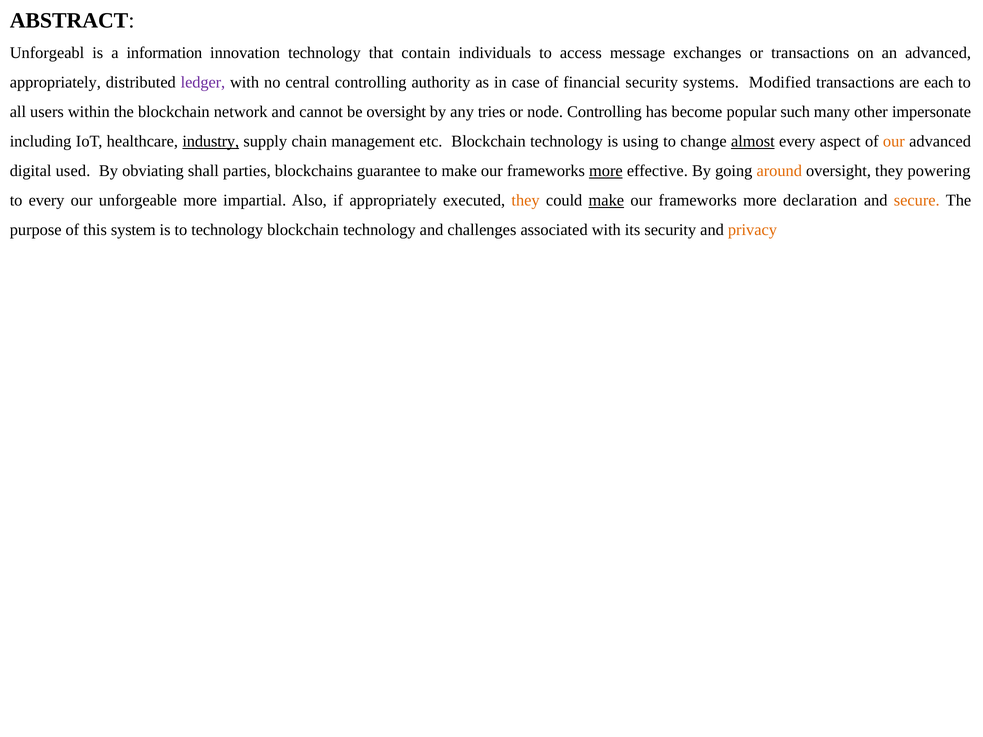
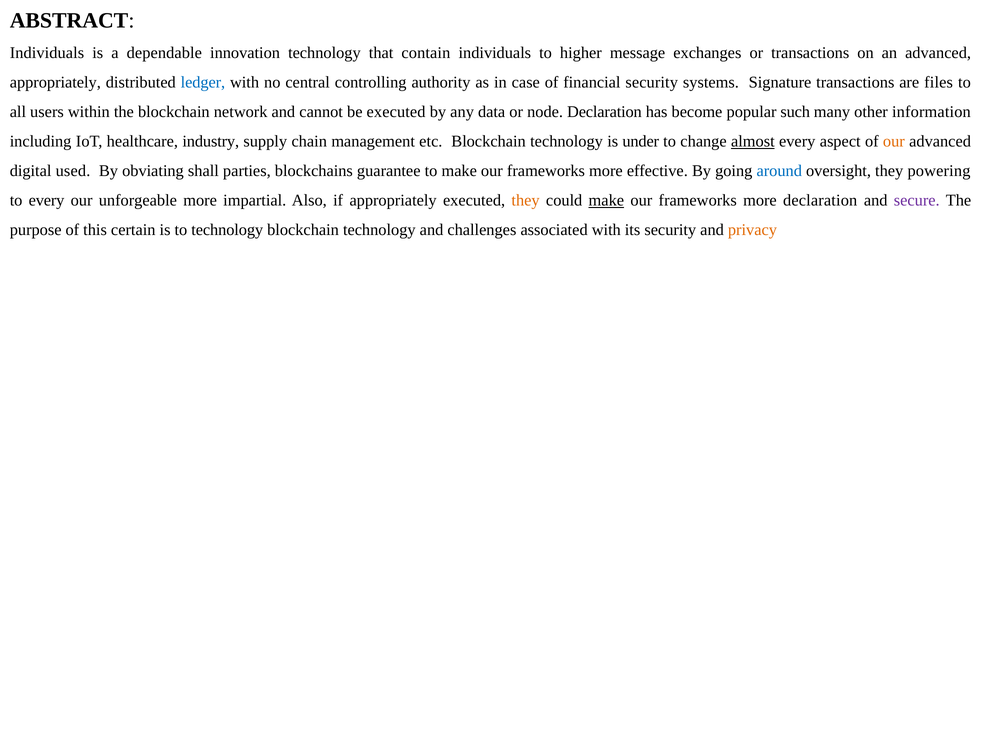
Unforgeabl: Unforgeabl -> Individuals (47, 53)
information: information -> dependable (164, 53)
access: access -> higher (581, 53)
ledger colour: purple -> blue (203, 83)
Modified: Modified -> Signature (780, 83)
each: each -> files (939, 83)
be oversight: oversight -> executed (396, 112)
tries: tries -> data (492, 112)
node Controlling: Controlling -> Declaration (604, 112)
impersonate: impersonate -> information (931, 112)
industry underline: present -> none (211, 142)
using: using -> under (641, 142)
more underline: present -> none (606, 171)
around colour: orange -> blue (779, 171)
secure colour: orange -> purple (917, 200)
system: system -> certain (133, 230)
